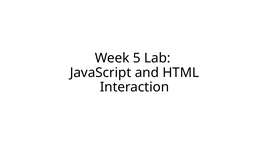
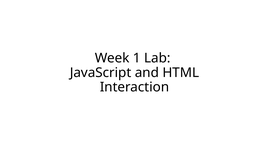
5: 5 -> 1 (137, 58)
